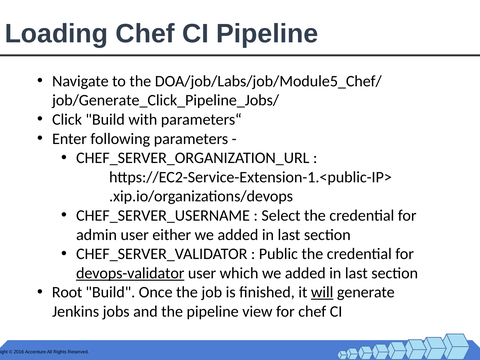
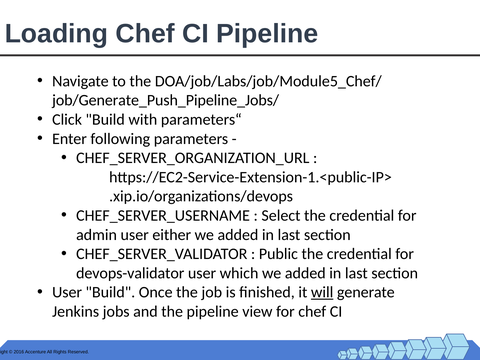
job/Generate_Click_Pipeline_Jobs/: job/Generate_Click_Pipeline_Jobs/ -> job/Generate_Push_Pipeline_Jobs/ (166, 100)
devops-validator underline: present -> none (130, 273)
Root: Root -> User (67, 292)
